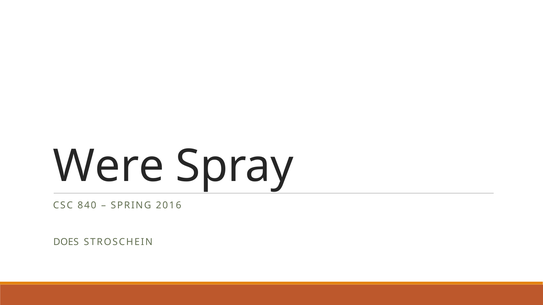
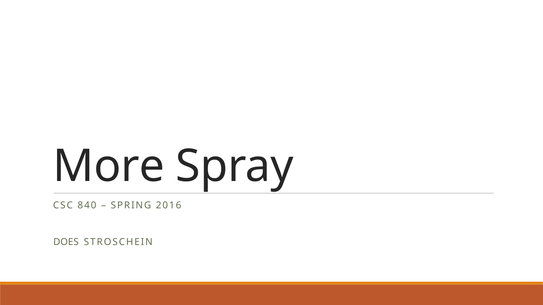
Were: Were -> More (109, 166)
